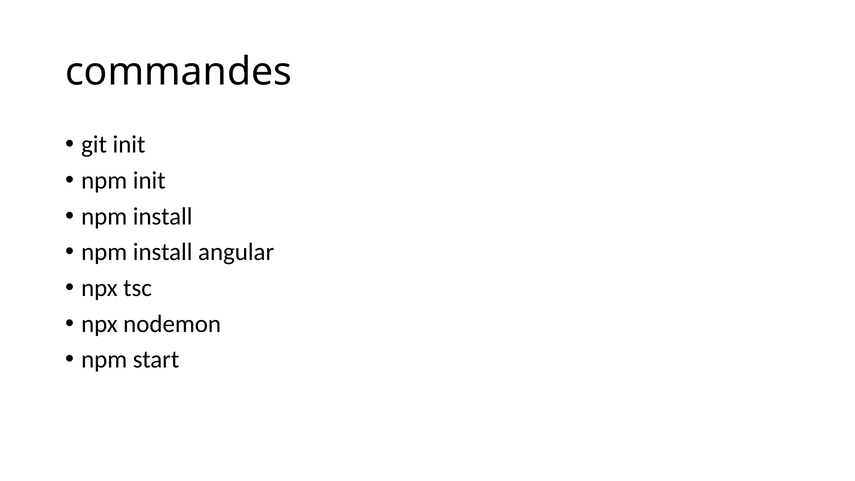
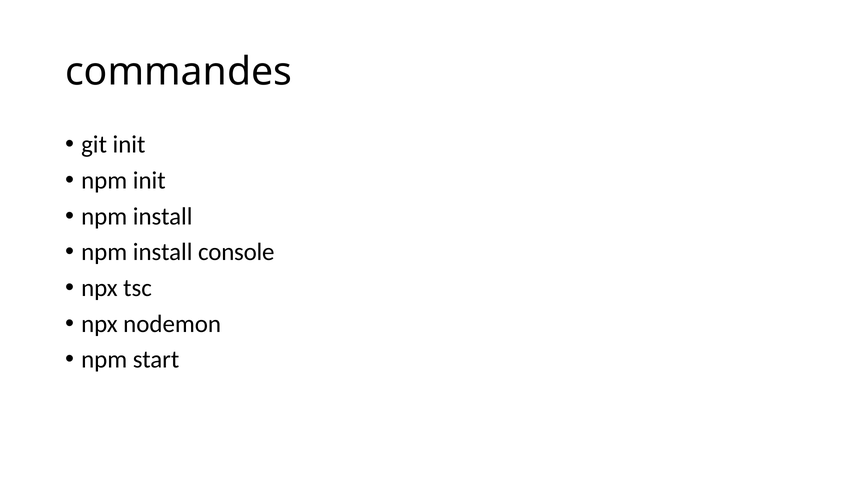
angular: angular -> console (236, 252)
